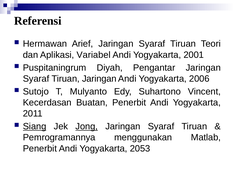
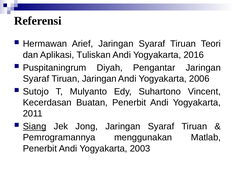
Variabel: Variabel -> Tuliskan (94, 55)
2001: 2001 -> 2016 (194, 55)
Jong underline: present -> none (87, 126)
2053: 2053 -> 2003 (140, 148)
